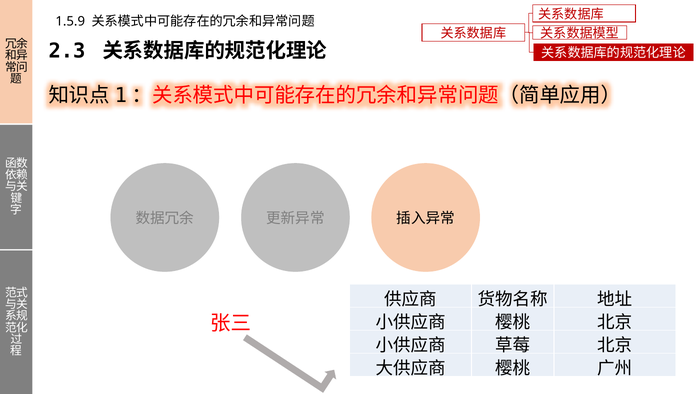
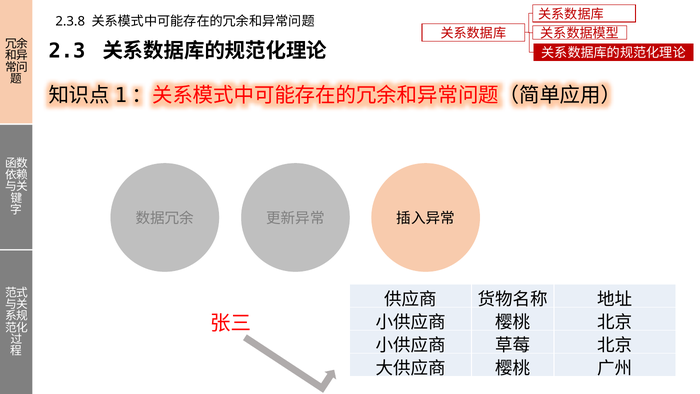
1.5.9: 1.5.9 -> 2.3.8 (70, 21)
